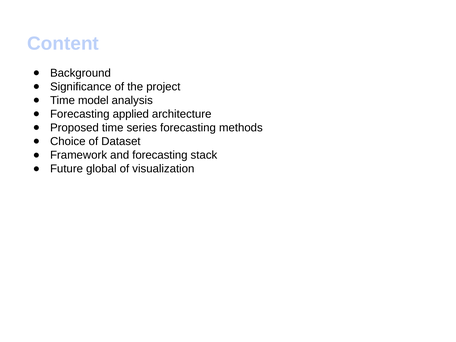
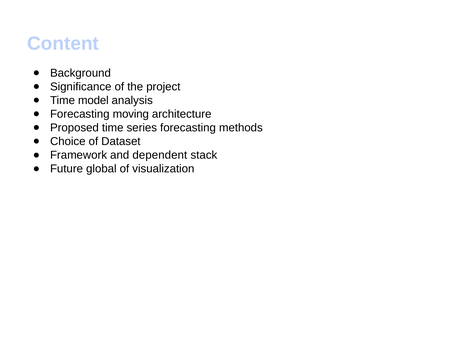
applied: applied -> moving (131, 114)
and forecasting: forecasting -> dependent (160, 155)
